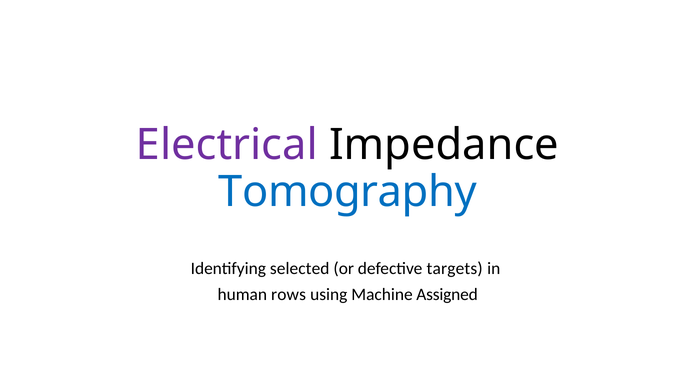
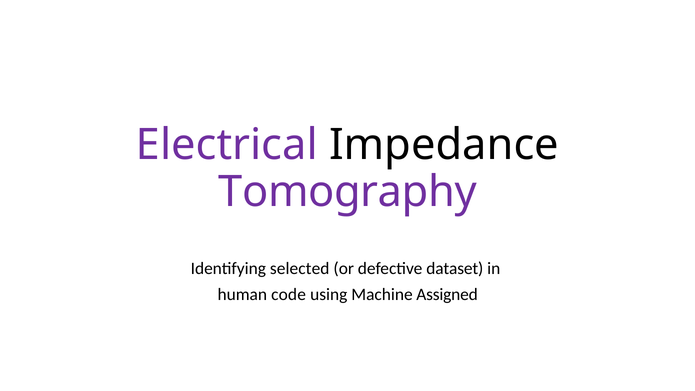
Tomography colour: blue -> purple (348, 192)
targets: targets -> dataset (455, 268)
rows: rows -> code (289, 294)
